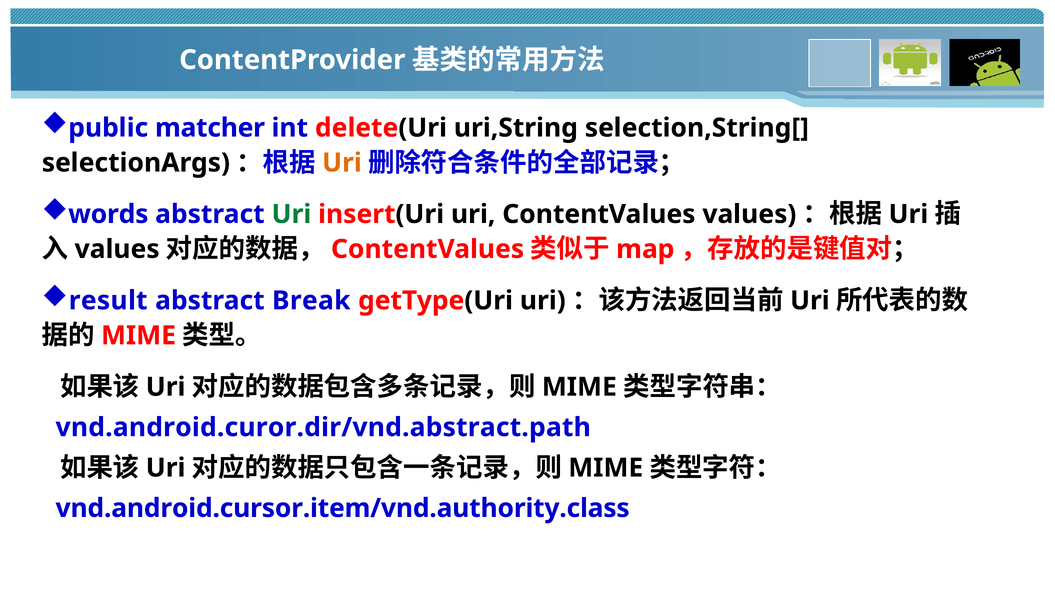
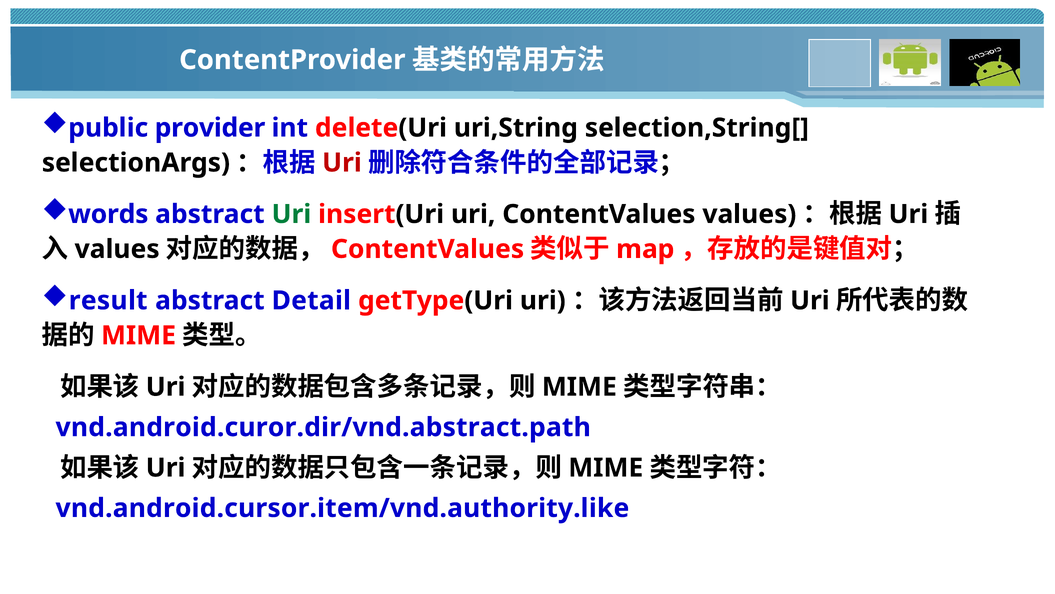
matcher: matcher -> provider (210, 128)
Uri colour: orange -> red (342, 163)
Break: Break -> Detail (311, 300)
vnd.android.cursor.item/vnd.authority.class: vnd.android.cursor.item/vnd.authority.class -> vnd.android.cursor.item/vnd.authority.like (342, 508)
